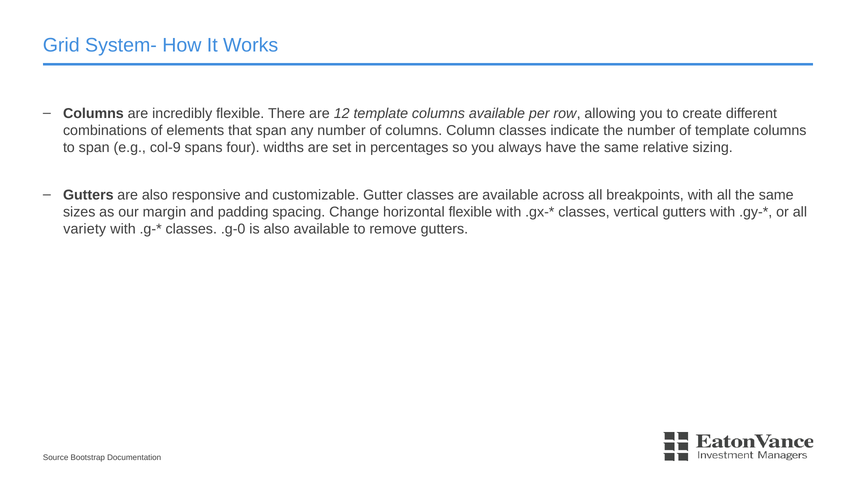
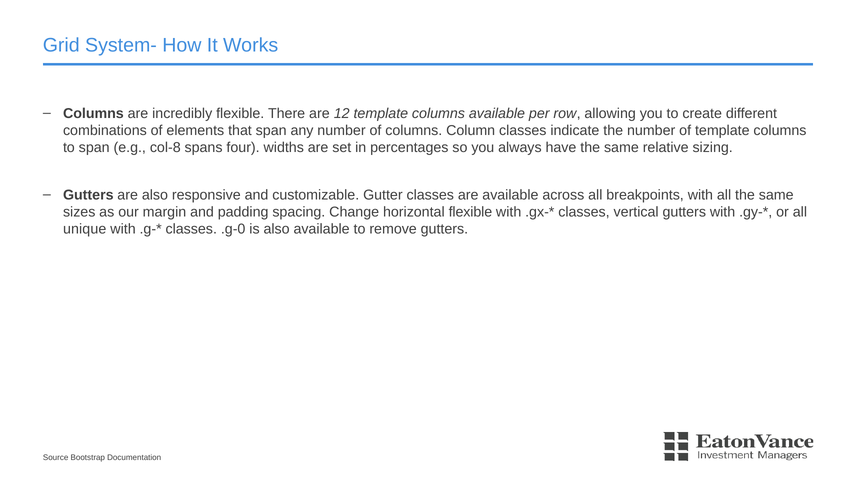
col-9: col-9 -> col-8 (165, 148)
variety: variety -> unique (85, 229)
